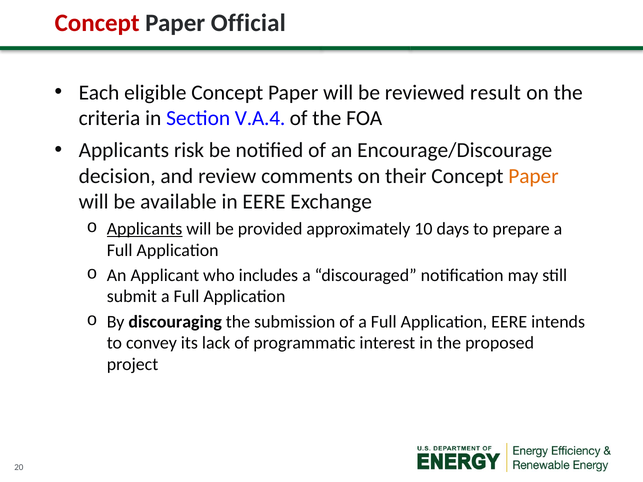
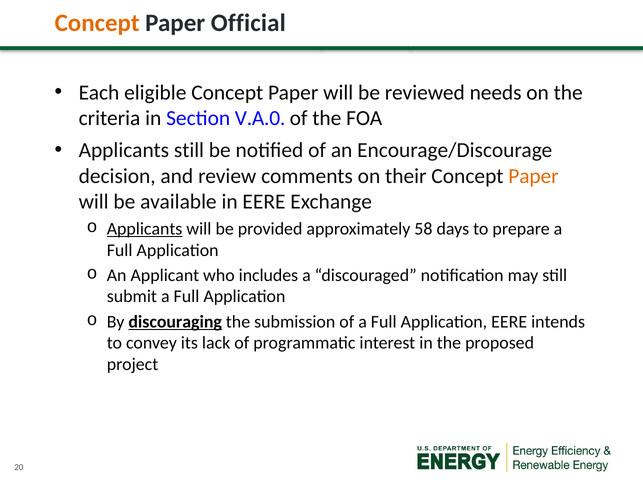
Concept colour: red -> orange (97, 23)
result: result -> needs (496, 93)
V.A.4: V.A.4 -> V.A.0 (260, 118)
Applicants risk: risk -> still (189, 150)
10: 10 -> 58 (423, 229)
discouraging underline: none -> present (175, 322)
